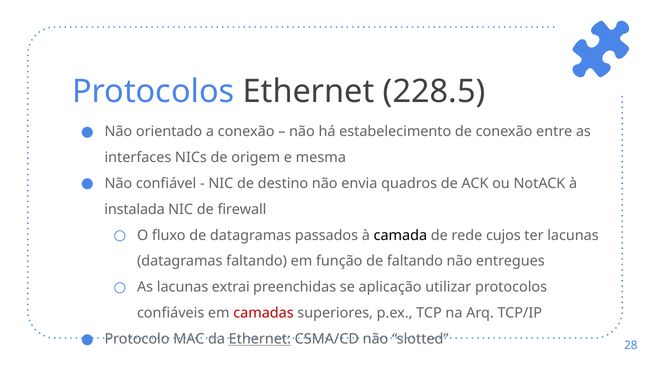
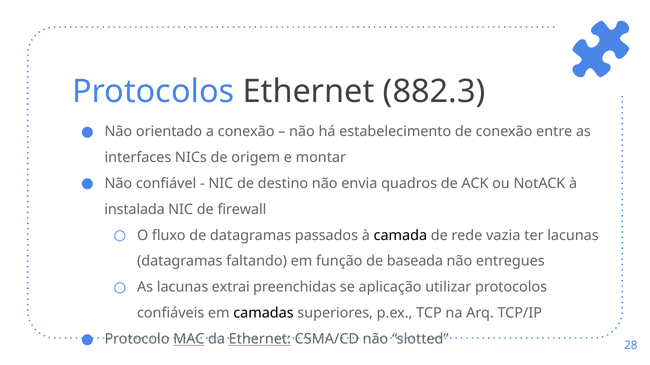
228.5: 228.5 -> 882.3 (434, 92)
mesma: mesma -> montar (321, 158)
cujos: cujos -> vazia (503, 236)
de faltando: faltando -> baseada (415, 262)
camadas colour: red -> black (263, 314)
MAC underline: none -> present (189, 340)
